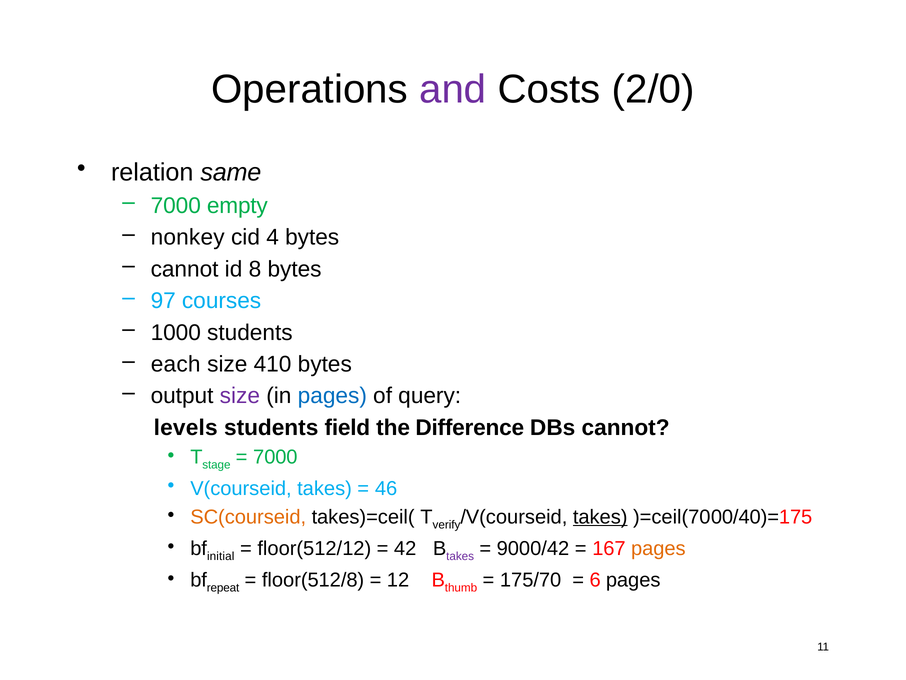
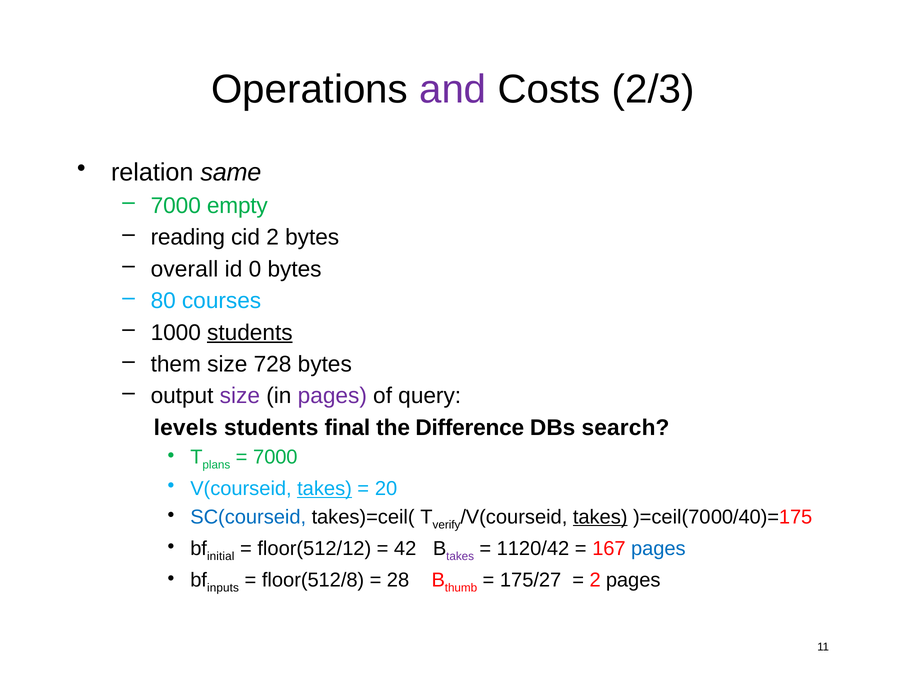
2/0: 2/0 -> 2/3 (653, 90)
nonkey: nonkey -> reading (188, 237)
cid 4: 4 -> 2 (273, 237)
cannot: cannot -> overall (184, 269)
8: 8 -> 0 (255, 269)
97: 97 -> 80 (163, 301)
students underline: none -> present (250, 332)
each: each -> them (176, 364)
410: 410 -> 728 (273, 364)
pages colour: blue -> purple (332, 396)
field: field -> final (347, 427)
DBs cannot: cannot -> search (626, 427)
stage: stage -> plans (216, 465)
takes underline: none -> present (325, 488)
46: 46 -> 20 (386, 488)
SC(courseid colour: orange -> blue (248, 517)
9000/42: 9000/42 -> 1120/42 (533, 548)
pages colour: orange -> blue (658, 548)
repeat: repeat -> inputs (223, 587)
12: 12 -> 28 (398, 580)
175/70: 175/70 -> 175/27 (531, 580)
6: 6 -> 2 (595, 580)
